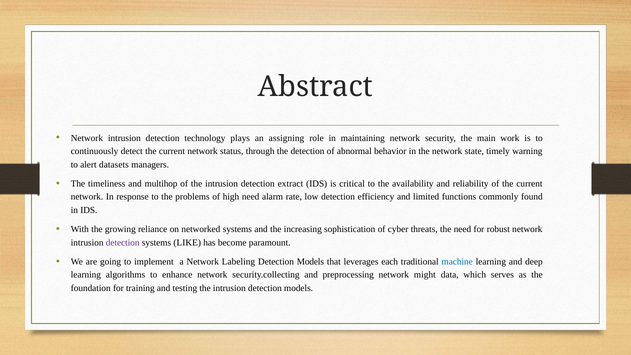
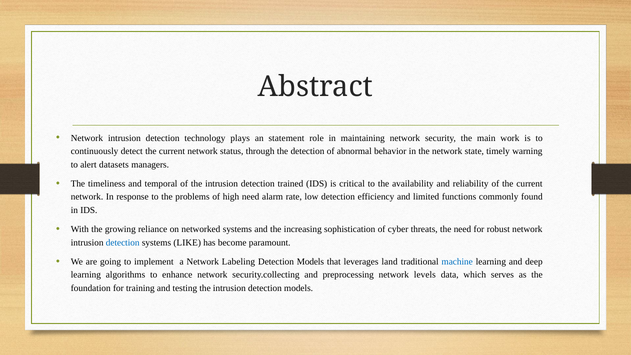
assigning: assigning -> statement (286, 138)
multihop: multihop -> temporal (161, 184)
extract: extract -> trained (290, 184)
detection colour: purple -> blue (123, 242)
each: each -> land (390, 261)
might: might -> levels (425, 275)
